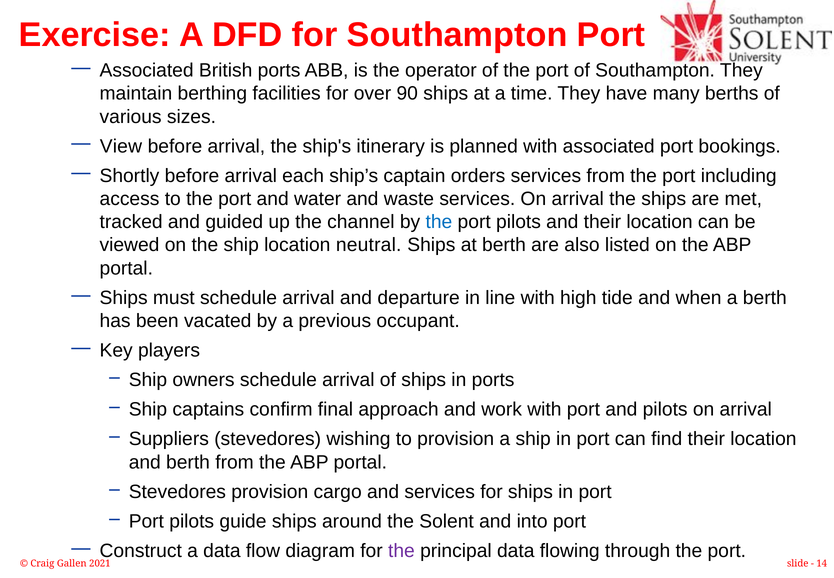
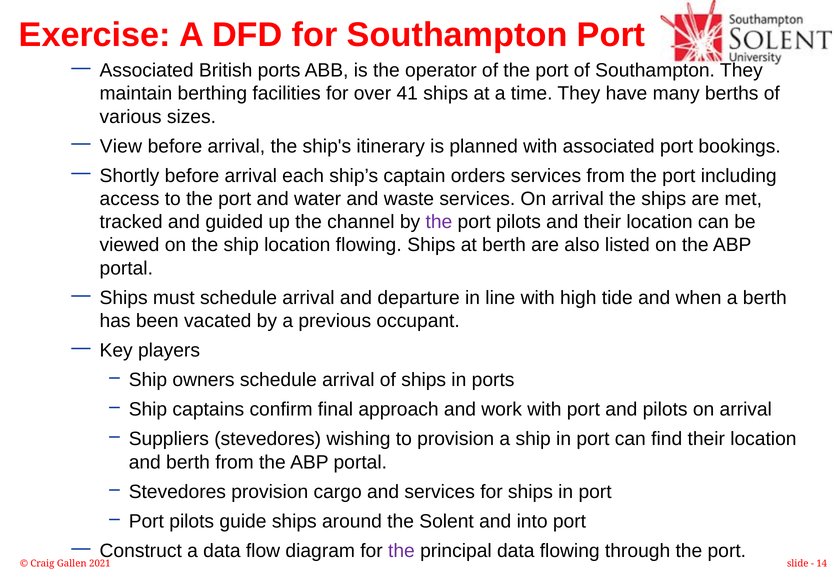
90: 90 -> 41 (407, 93)
the colour: blue -> purple (439, 222)
location neutral: neutral -> flowing (369, 245)
